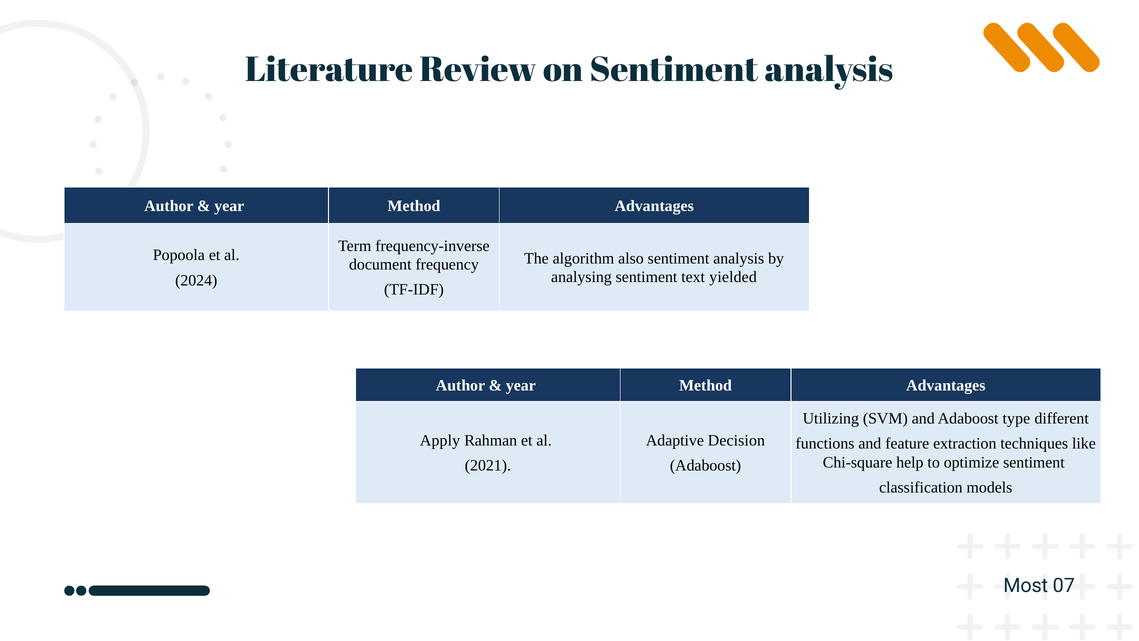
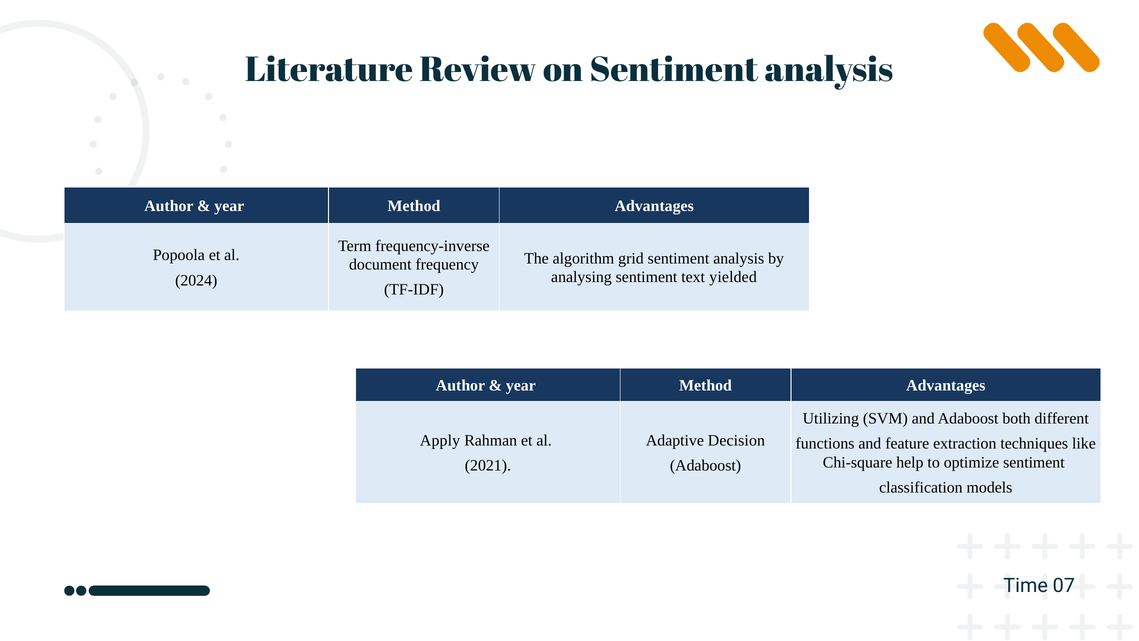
also: also -> grid (631, 258)
type: type -> both (1016, 418)
Most: Most -> Time (1026, 585)
